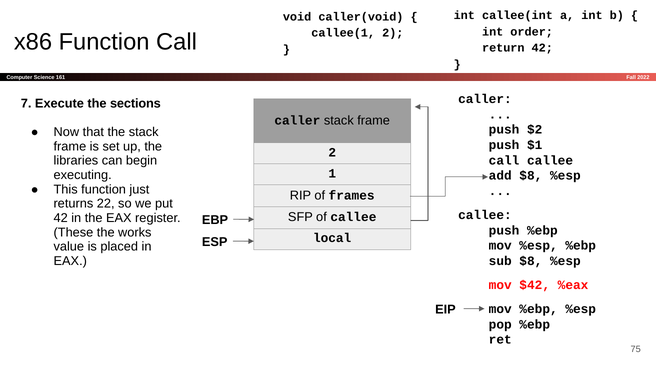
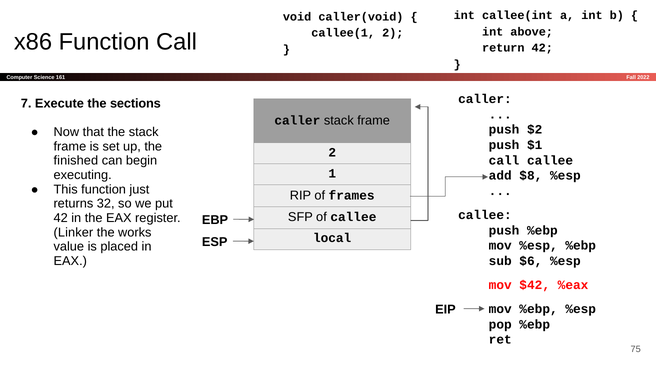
order: order -> above (532, 32)
libraries: libraries -> finished (76, 161)
22: 22 -> 32 (106, 204)
These: These -> Linker (73, 232)
sub $8: $8 -> $6 (531, 261)
